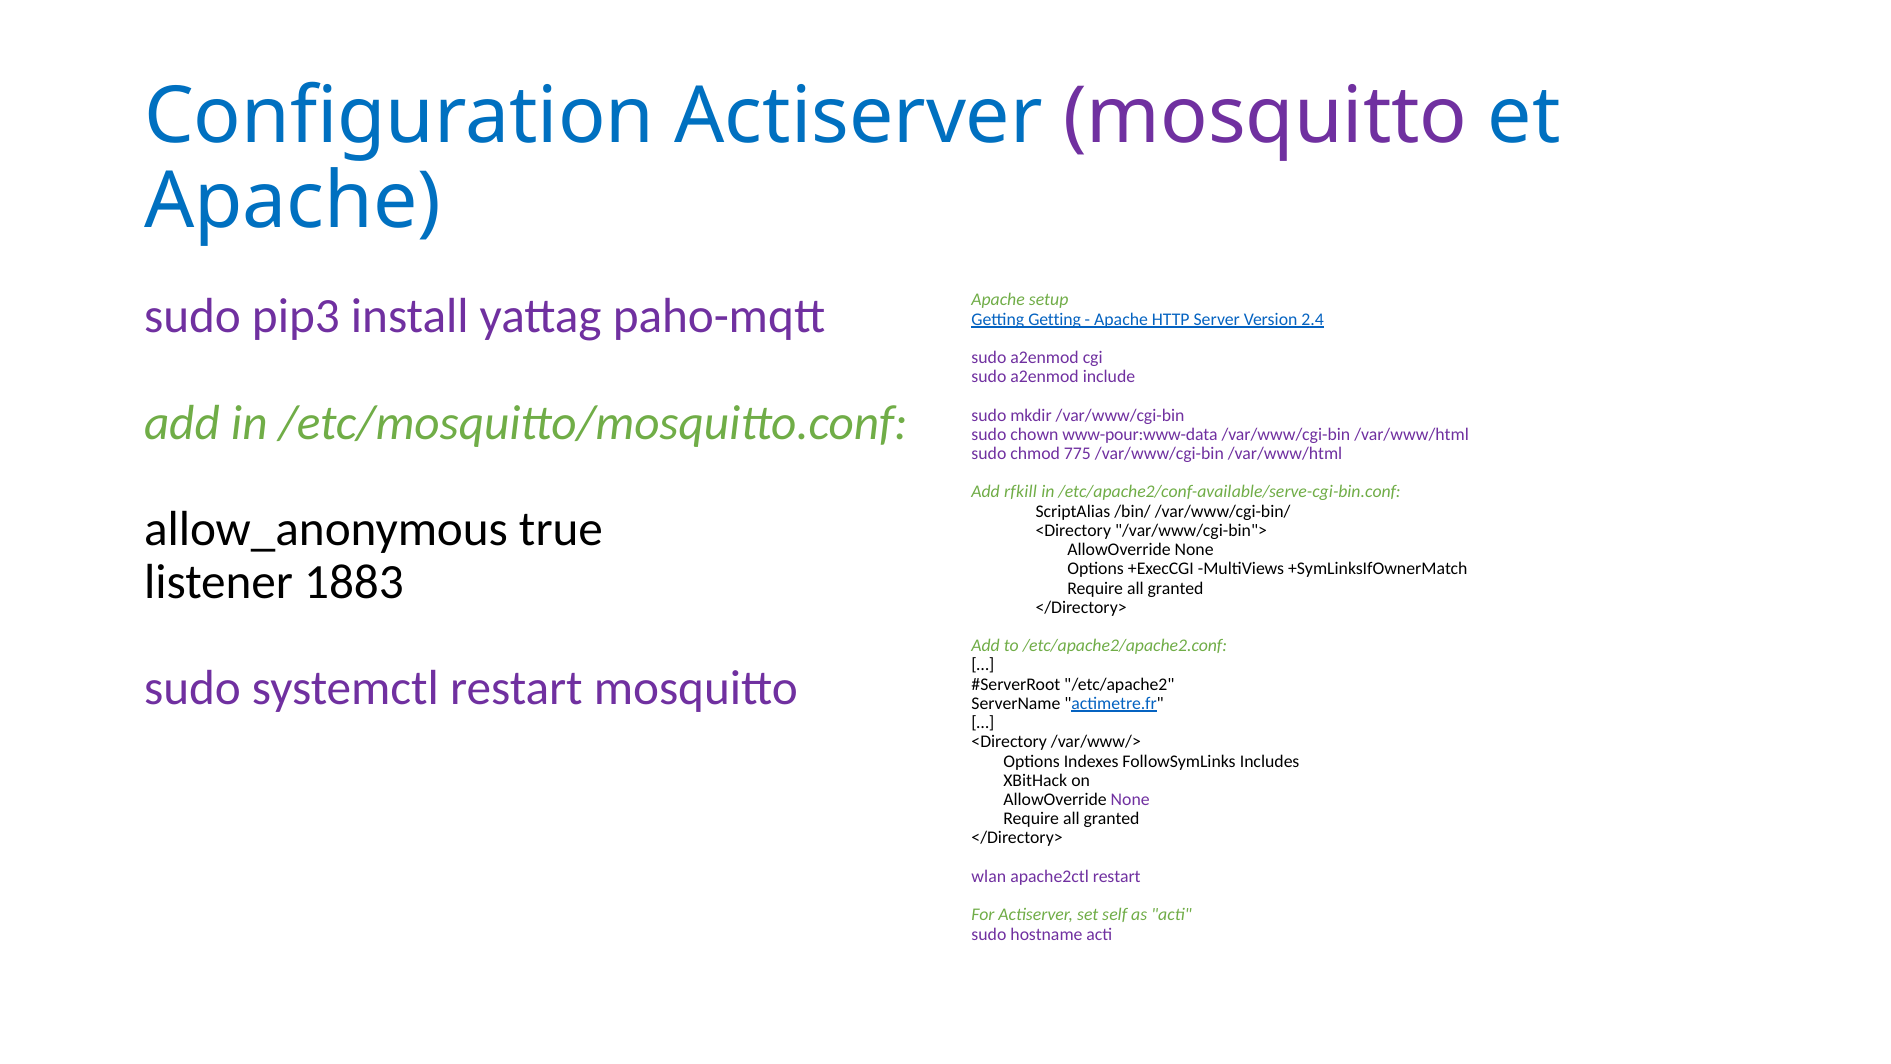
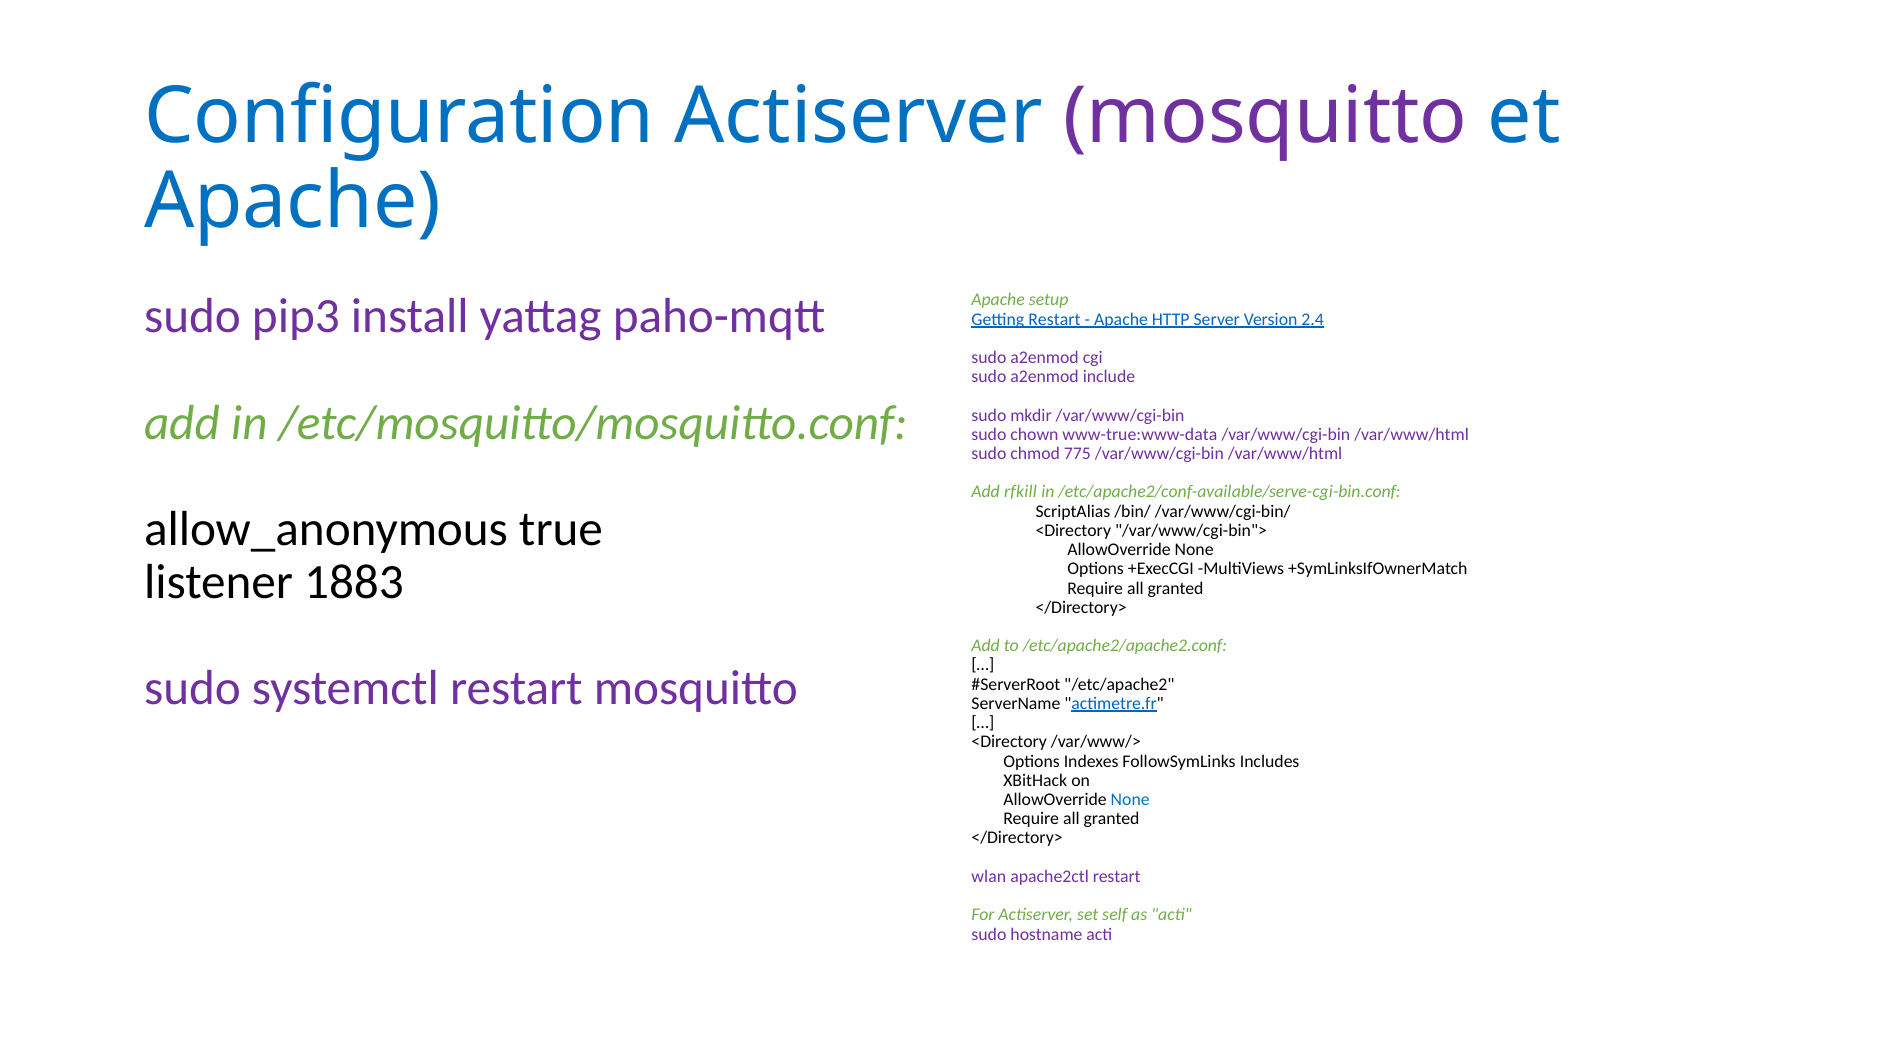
Getting Getting: Getting -> Restart (1054, 319)
www-pour:www-data: www-pour:www-data -> www-true:www-data (1140, 434)
None colour: purple -> blue (1130, 799)
